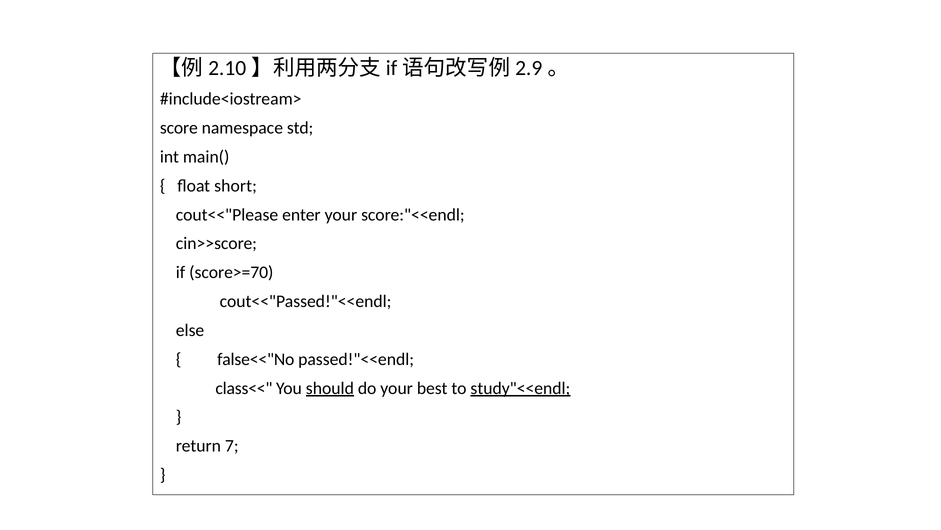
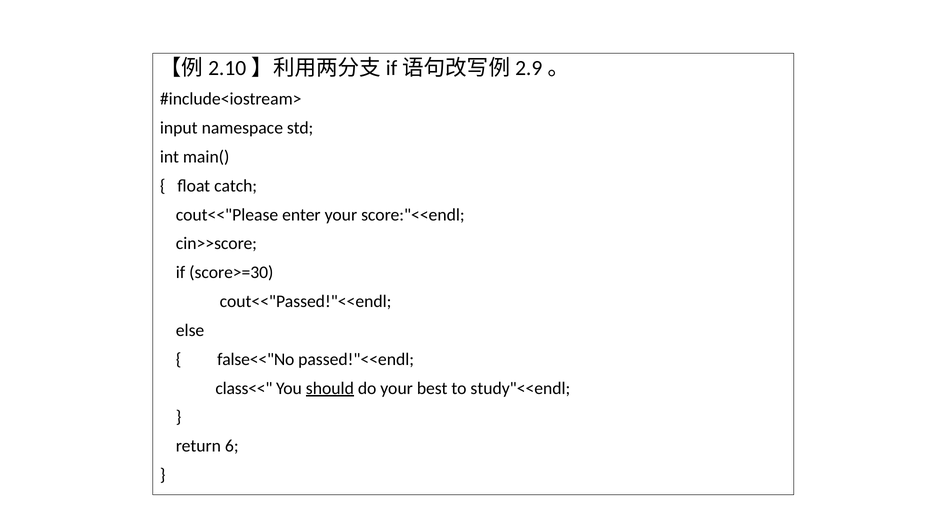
score: score -> input (179, 128)
short: short -> catch (236, 186)
score>=70: score>=70 -> score>=30 (231, 272)
study"<<endl underline: present -> none (520, 388)
7: 7 -> 6 (232, 445)
